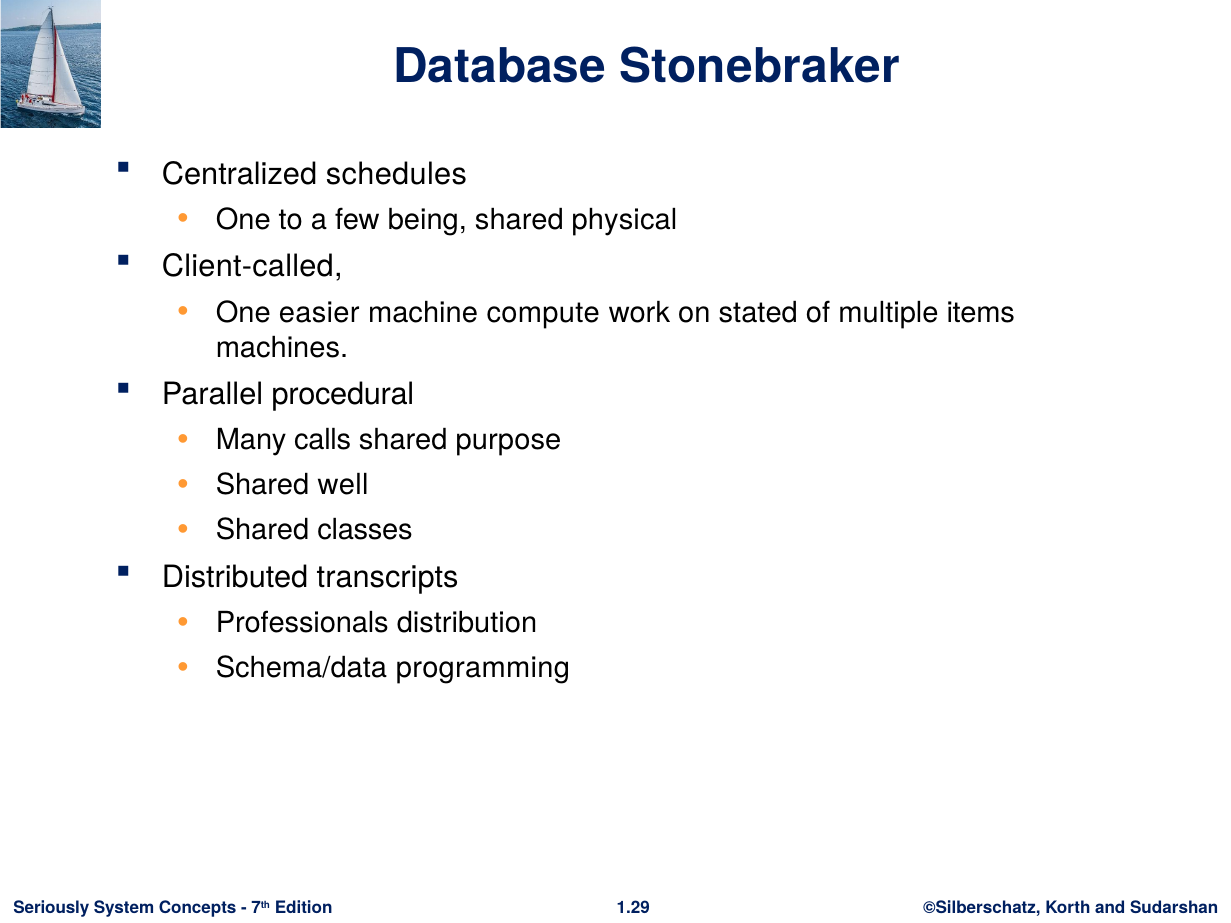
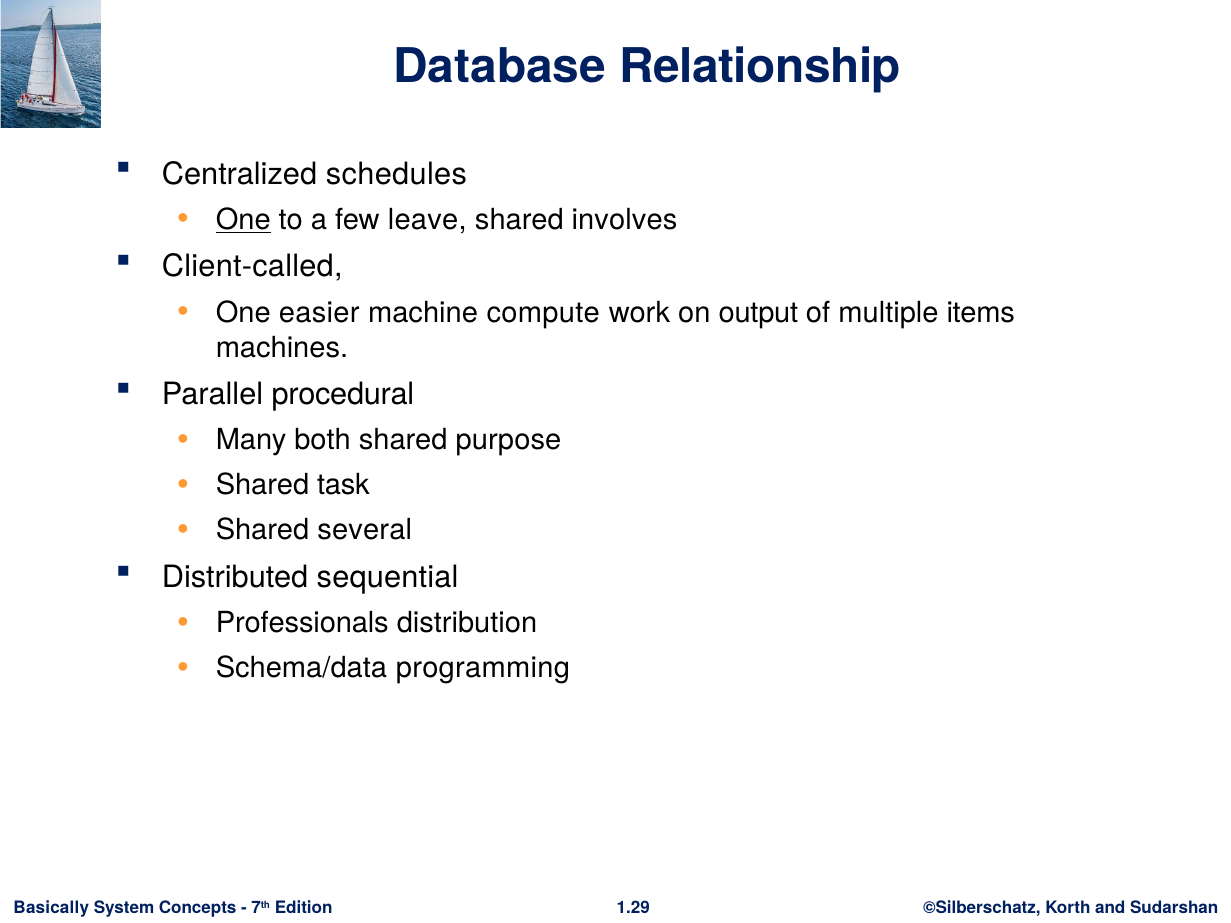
Stonebraker: Stonebraker -> Relationship (760, 66)
One underline: none -> present (243, 220)
being: being -> leave (427, 220)
physical: physical -> involves (625, 220)
stated: stated -> output (758, 313)
calls: calls -> both (323, 440)
well: well -> task (343, 485)
classes: classes -> several (365, 531)
transcripts: transcripts -> sequential (388, 577)
Seriously: Seriously -> Basically (51, 908)
